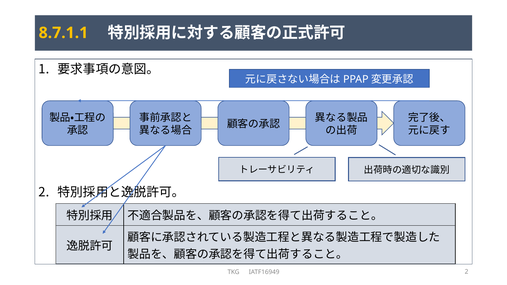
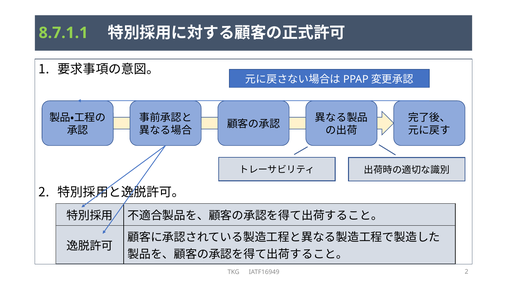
8.7.1.1 colour: yellow -> light green (63, 33)
